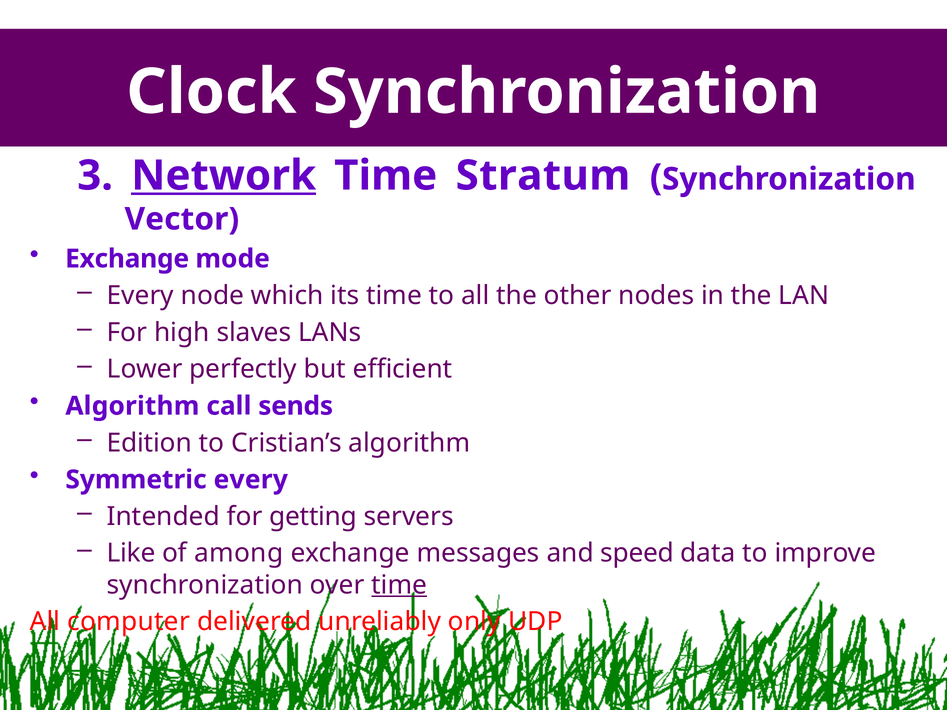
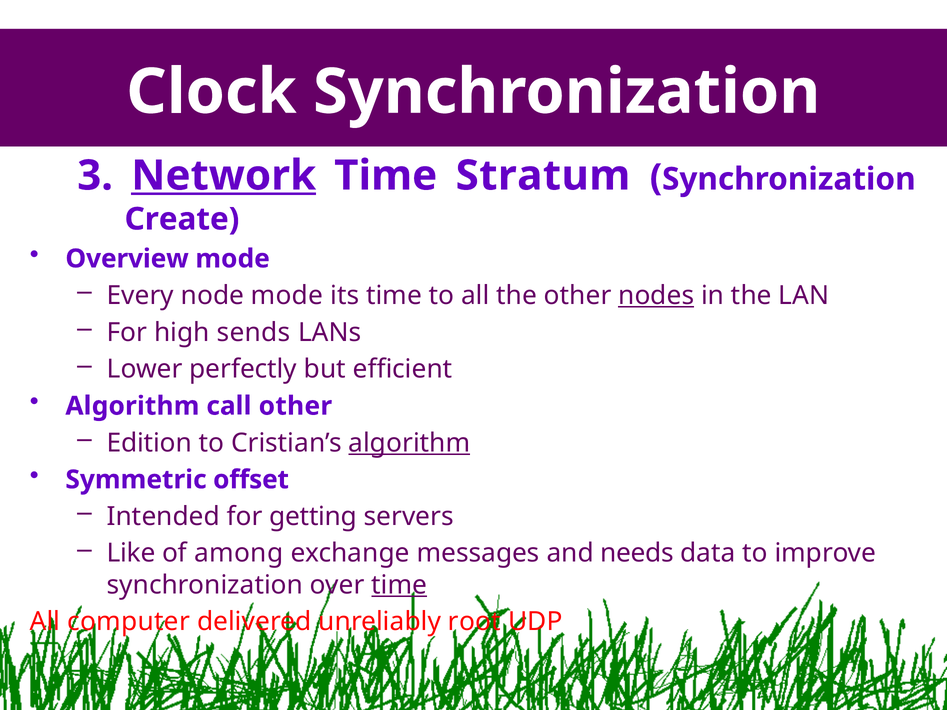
Vector: Vector -> Create (182, 219)
Exchange: Exchange -> Overview (127, 259)
node which: which -> mode (287, 296)
nodes underline: none -> present (656, 296)
slaves: slaves -> sends (254, 332)
call sends: sends -> other (295, 406)
algorithm underline: none -> present (409, 443)
Symmetric every: every -> offset (251, 480)
speed: speed -> needs (637, 554)
only: only -> root (474, 622)
